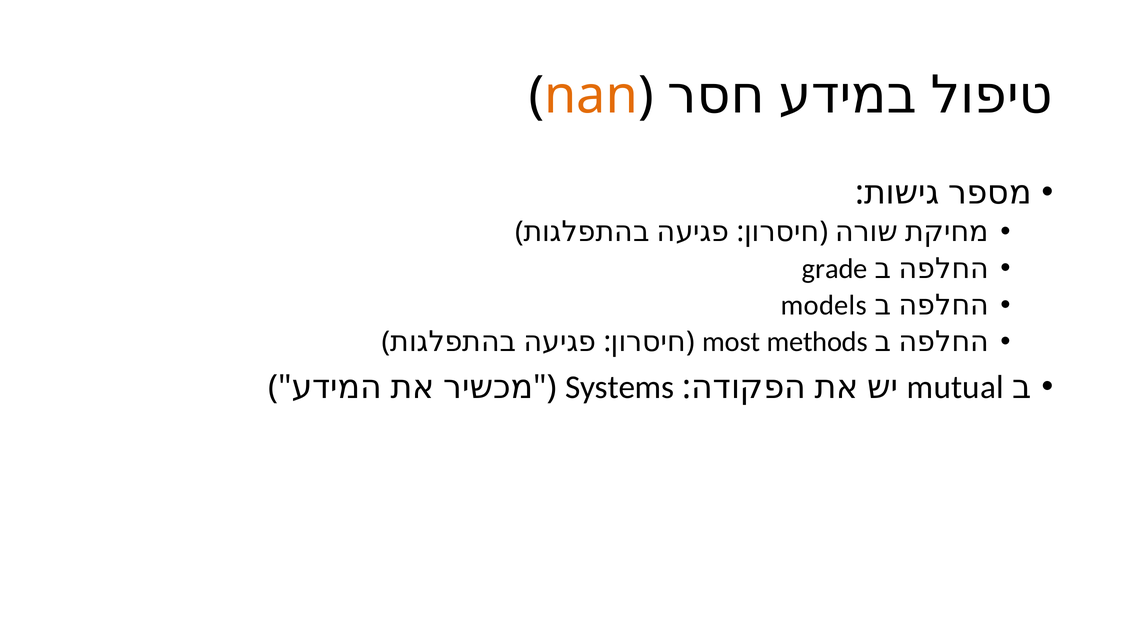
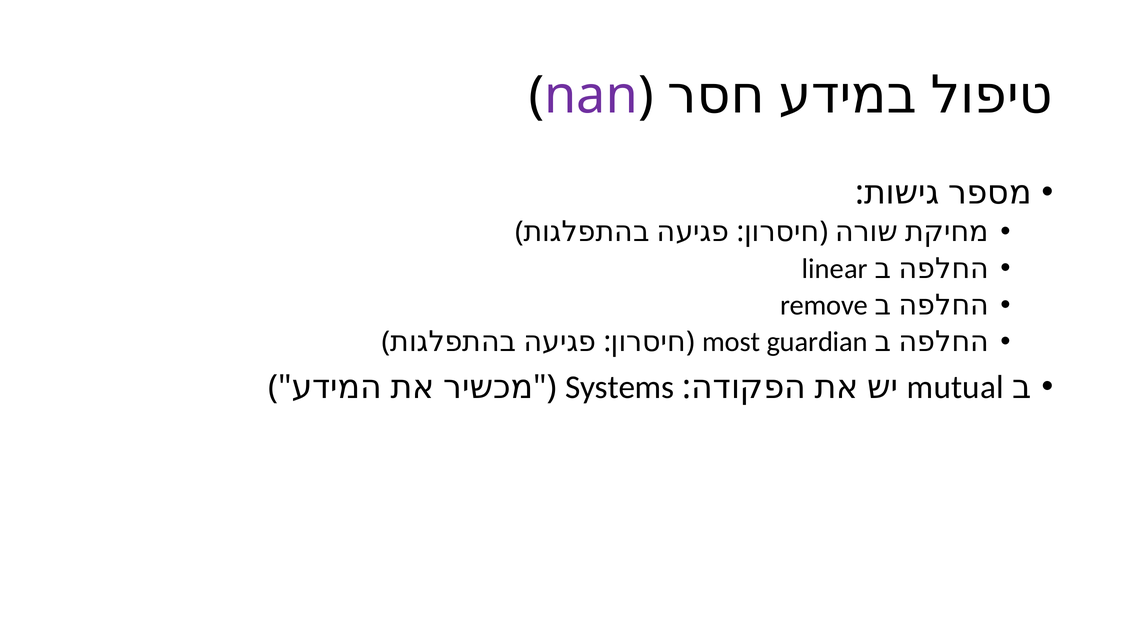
nan colour: orange -> purple (591, 96)
grade: grade -> linear (835, 269)
models: models -> remove (824, 305)
methods: methods -> guardian (817, 342)
